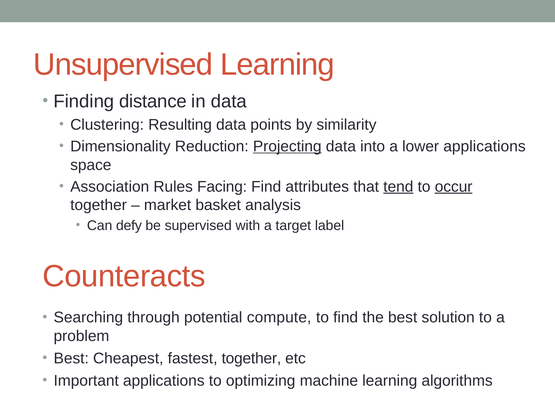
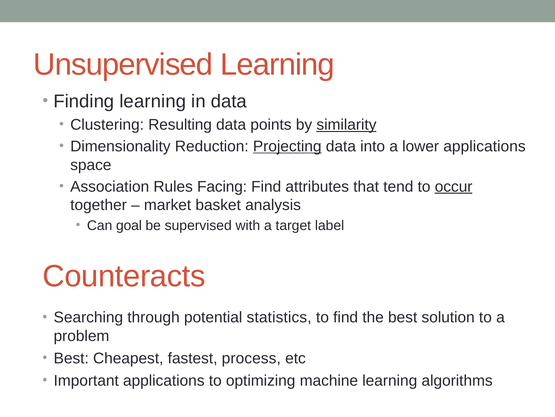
Finding distance: distance -> learning (153, 101)
similarity underline: none -> present (346, 125)
tend underline: present -> none (398, 186)
defy: defy -> goal (129, 225)
compute: compute -> statistics (279, 317)
fastest together: together -> process (251, 358)
